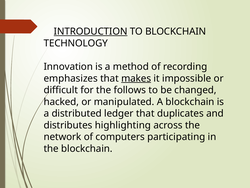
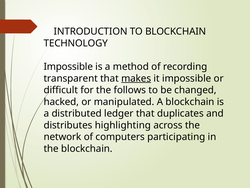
INTRODUCTION underline: present -> none (91, 31)
Innovation: Innovation -> Impossible (68, 67)
emphasizes: emphasizes -> transparent (71, 78)
